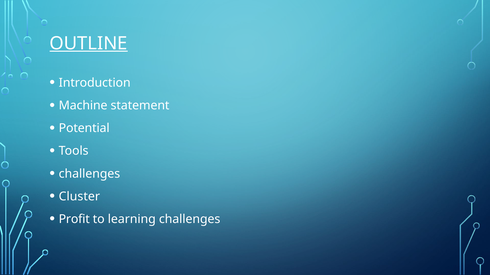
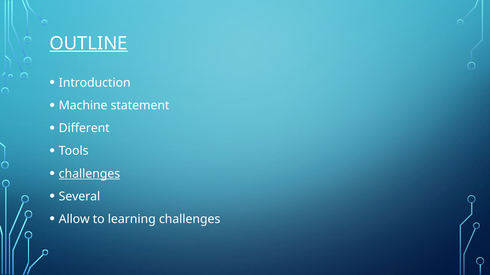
Potential: Potential -> Different (84, 129)
challenges underline: none -> present (89, 174)
Cluster: Cluster -> Several (79, 197)
Profit: Profit -> Allow (74, 220)
